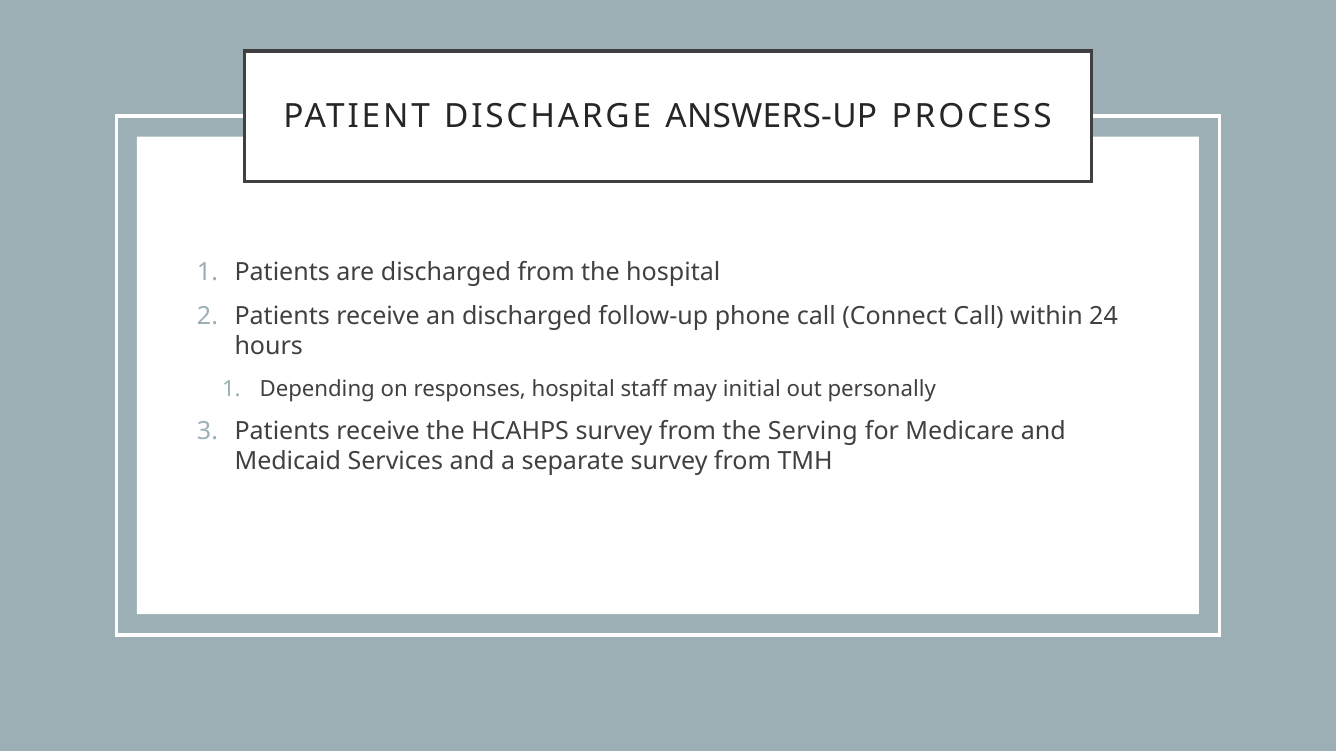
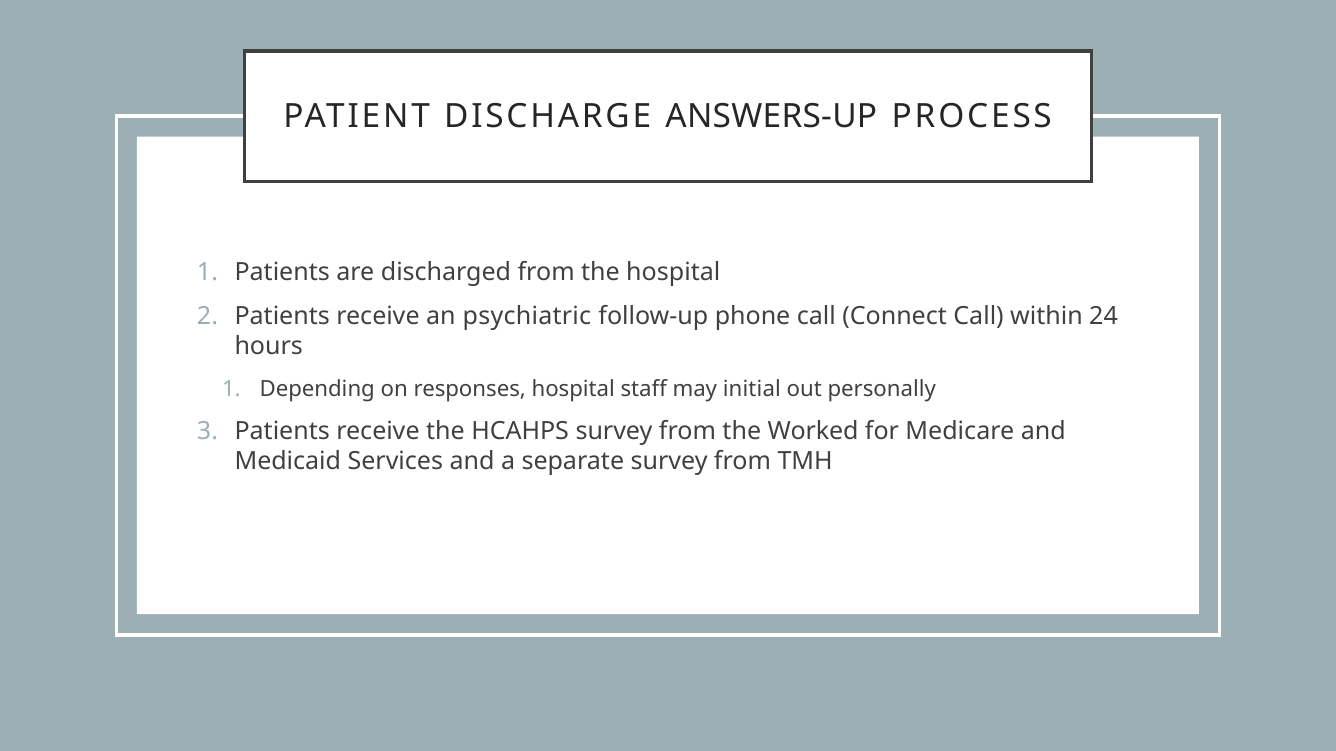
an discharged: discharged -> psychiatric (527, 317)
Serving: Serving -> Worked (813, 432)
